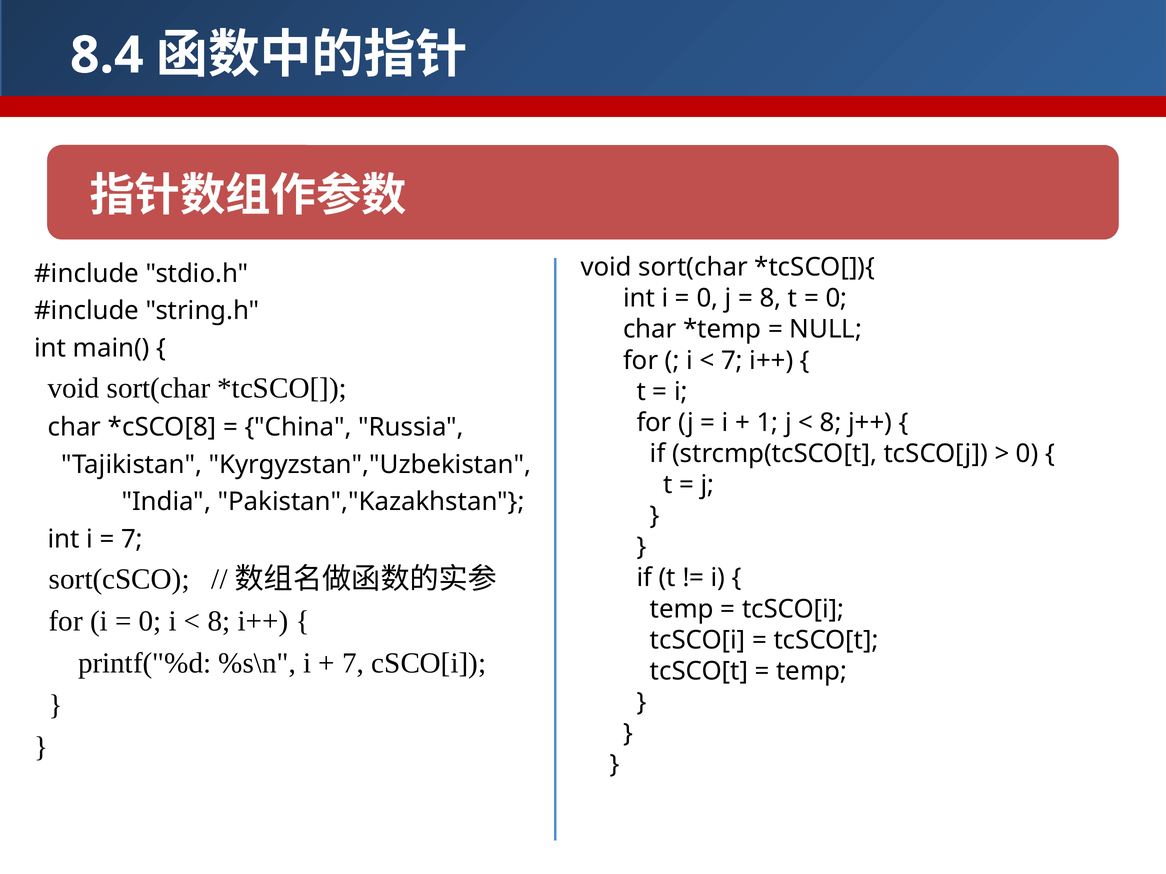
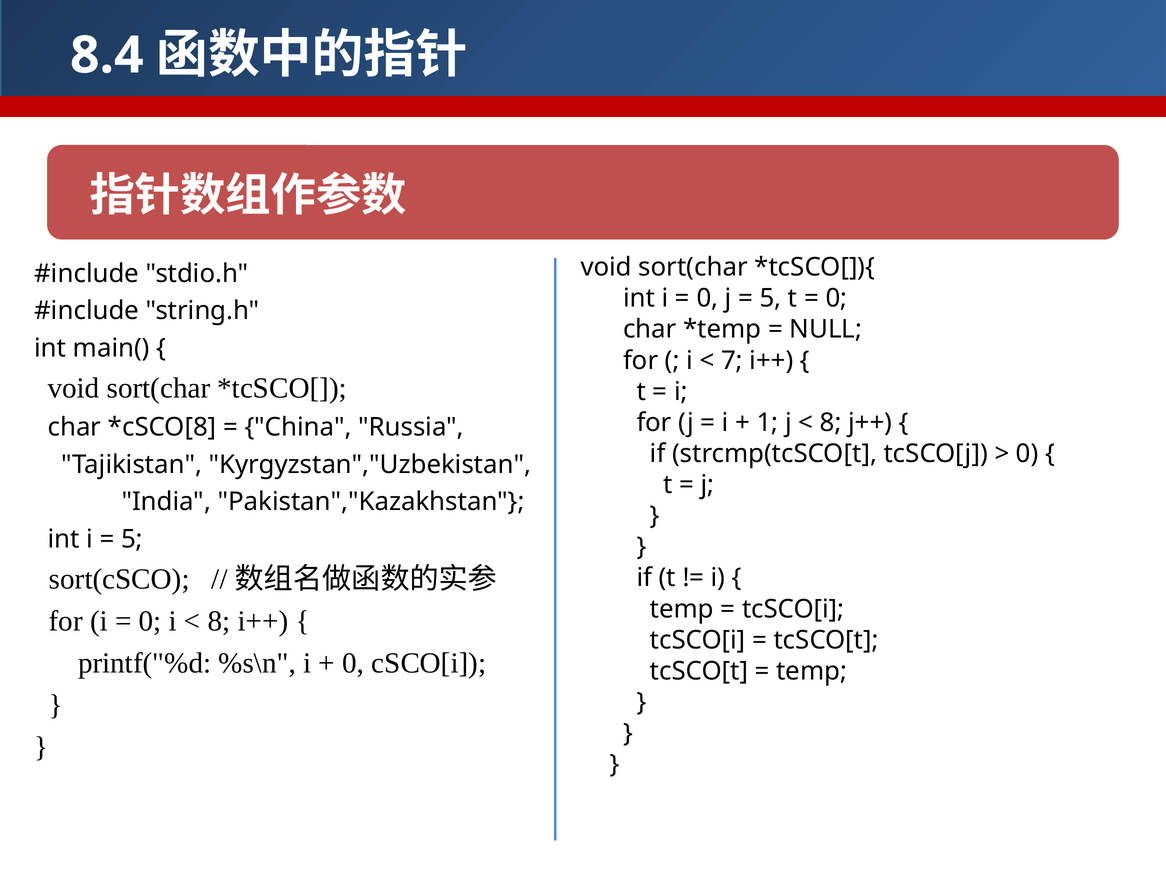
8: 8 -> 5 (771, 299)
7: 7 -> 5 (132, 539)
7: 7 -> 0 (353, 663)
